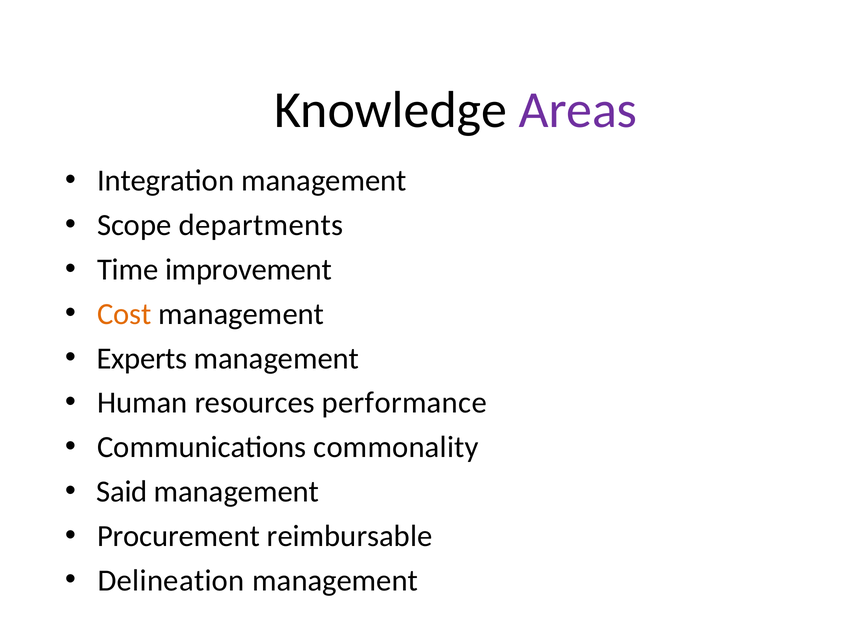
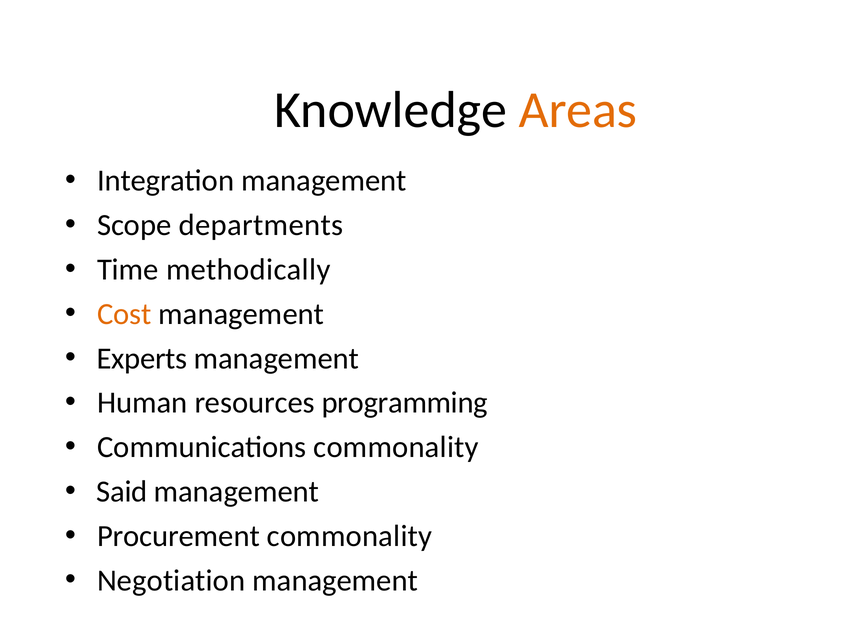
Areas colour: purple -> orange (578, 110)
improvement: improvement -> methodically (248, 269)
performance: performance -> programming (405, 403)
Procurement reimbursable: reimbursable -> commonality (350, 536)
Delineation: Delineation -> Negotiation (171, 580)
